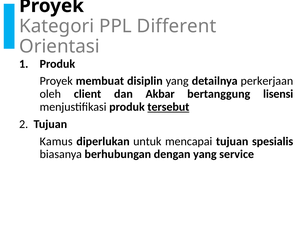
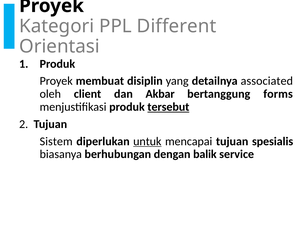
perkerjaan: perkerjaan -> associated (267, 81)
lisensi: lisensi -> forms (278, 94)
Kamus: Kamus -> Sistem (56, 141)
untuk underline: none -> present (147, 141)
dengan yang: yang -> balik (205, 154)
